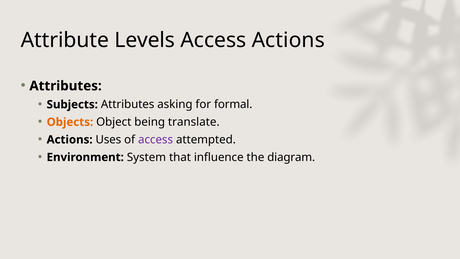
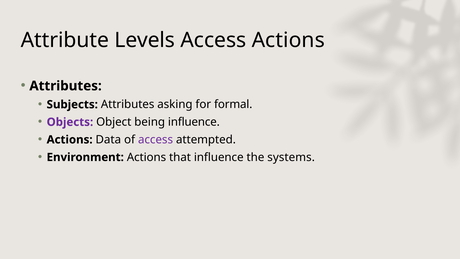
Objects colour: orange -> purple (70, 122)
being translate: translate -> influence (194, 122)
Uses: Uses -> Data (108, 140)
Environment System: System -> Actions (147, 157)
diagram: diagram -> systems (291, 157)
